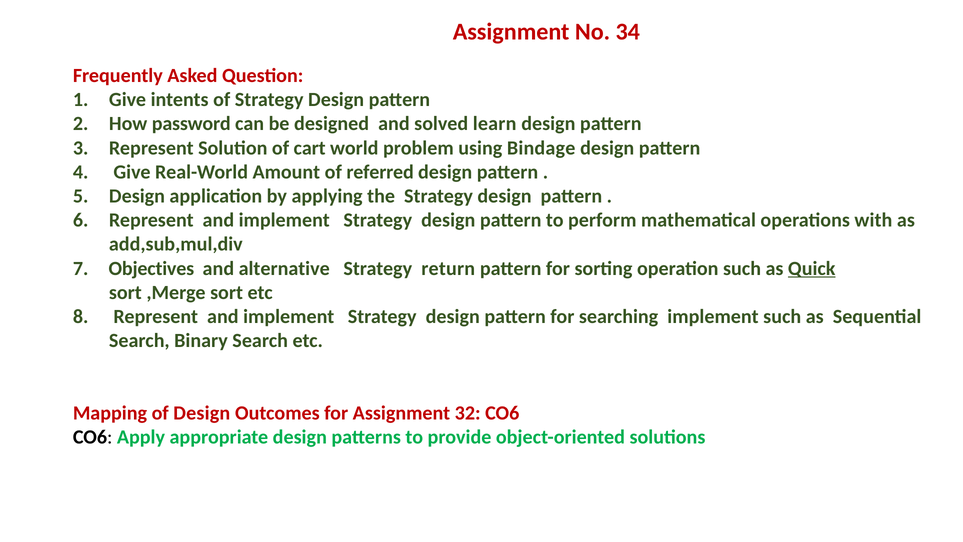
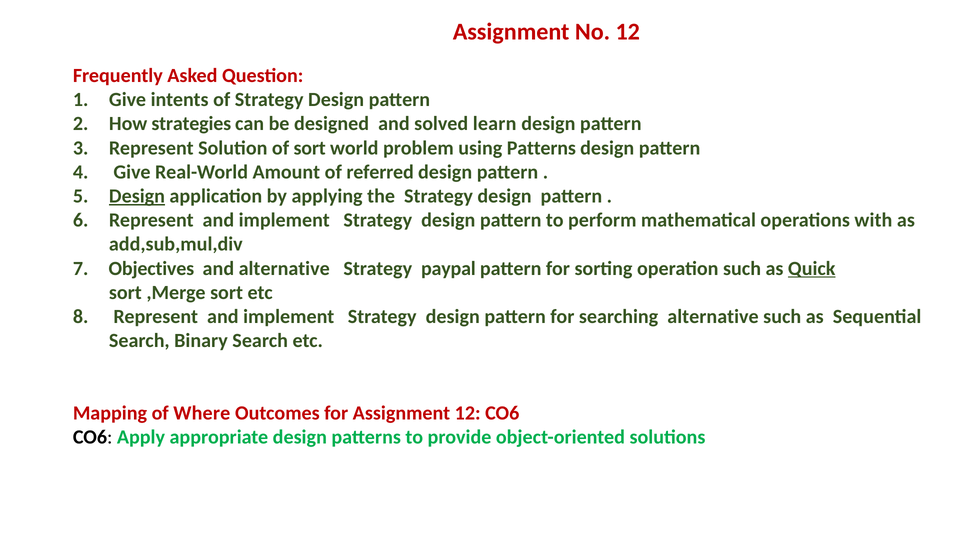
No 34: 34 -> 12 (628, 32)
password: password -> strategies (191, 124)
of cart: cart -> sort (310, 148)
using Bindage: Bindage -> Patterns (541, 148)
Design underline: none -> present (137, 196)
return: return -> paypal (448, 268)
searching implement: implement -> alternative (713, 316)
of Design: Design -> Where (202, 413)
Assignment 32: 32 -> 12 (468, 413)
